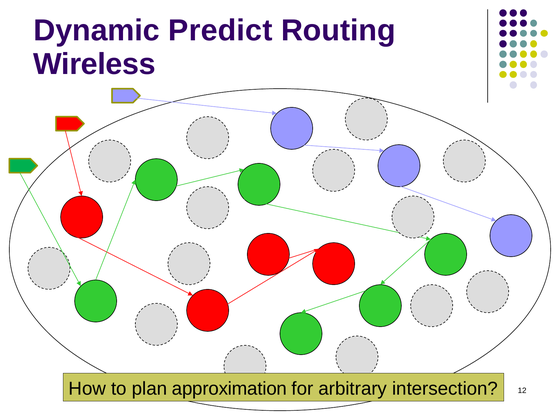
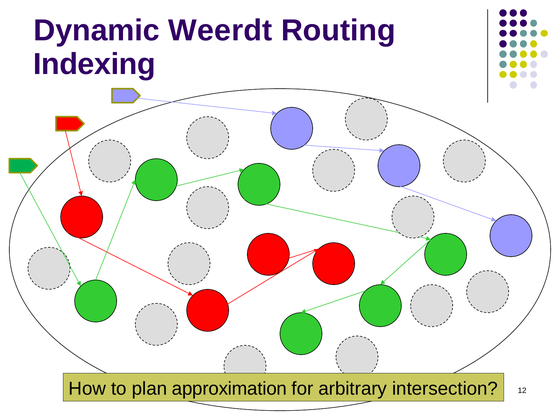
Predict: Predict -> Weerdt (220, 30)
Wireless: Wireless -> Indexing (94, 64)
